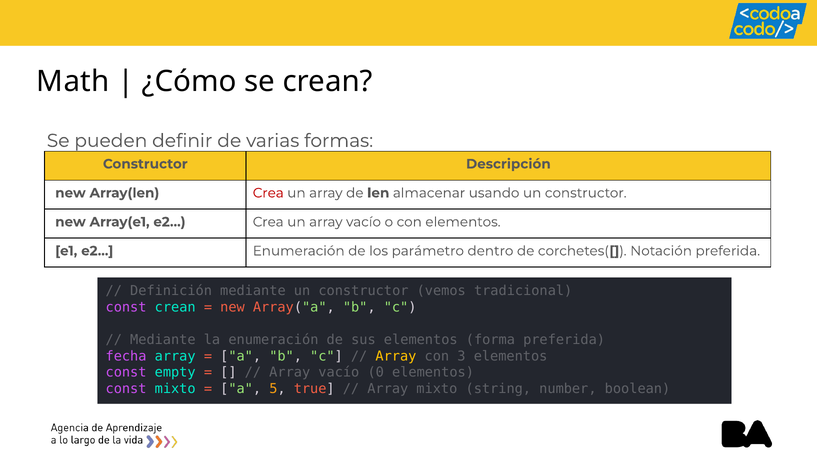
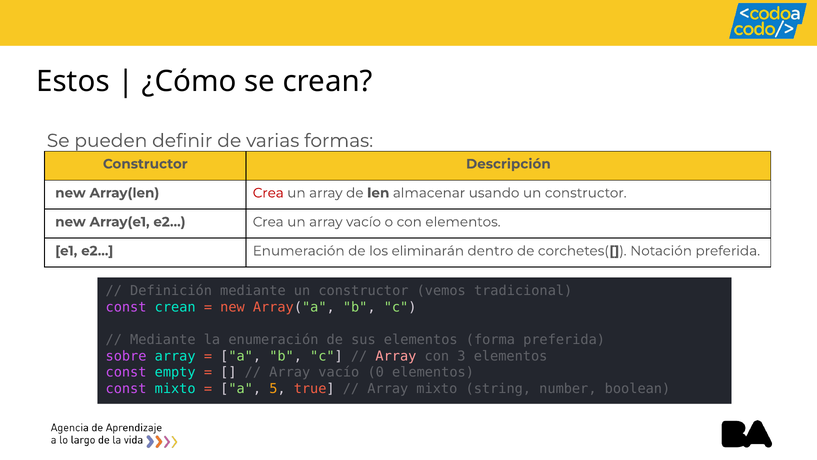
Math: Math -> Estos (73, 81)
parámetro: parámetro -> eliminarán (428, 251)
fecha: fecha -> sobre (126, 356)
Array colour: yellow -> pink (396, 356)
